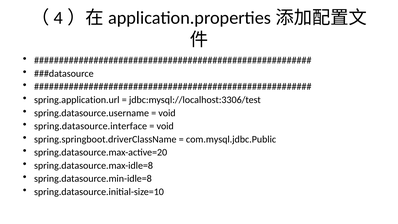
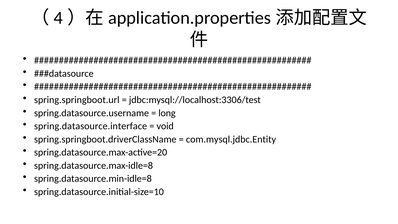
spring.application.url: spring.application.url -> spring.springboot.url (77, 100)
void: void -> long (167, 113)
com.mysql.jdbc.Public: com.mysql.jdbc.Public -> com.mysql.jdbc.Entity (231, 139)
